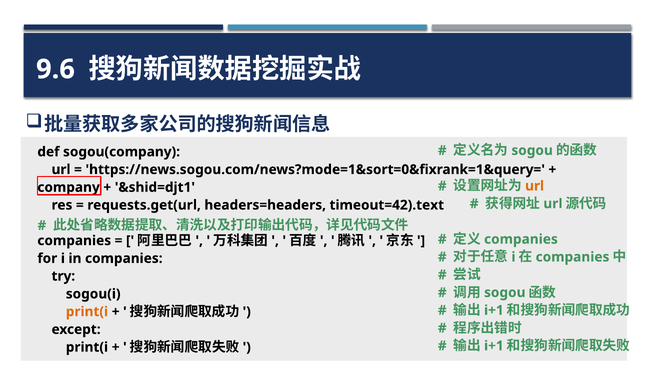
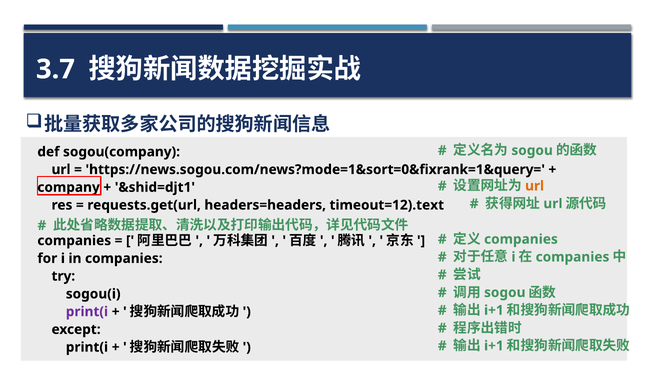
9.6: 9.6 -> 3.7 (55, 69)
timeout=42).text: timeout=42).text -> timeout=12).text (387, 205)
print(i colour: orange -> purple (87, 311)
